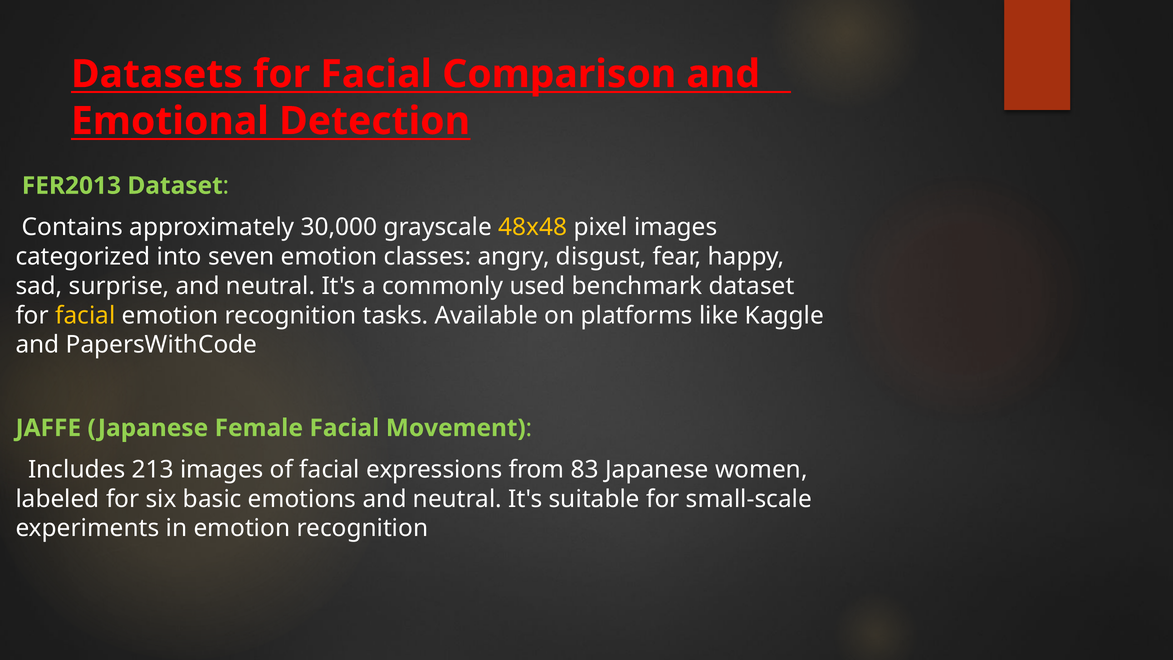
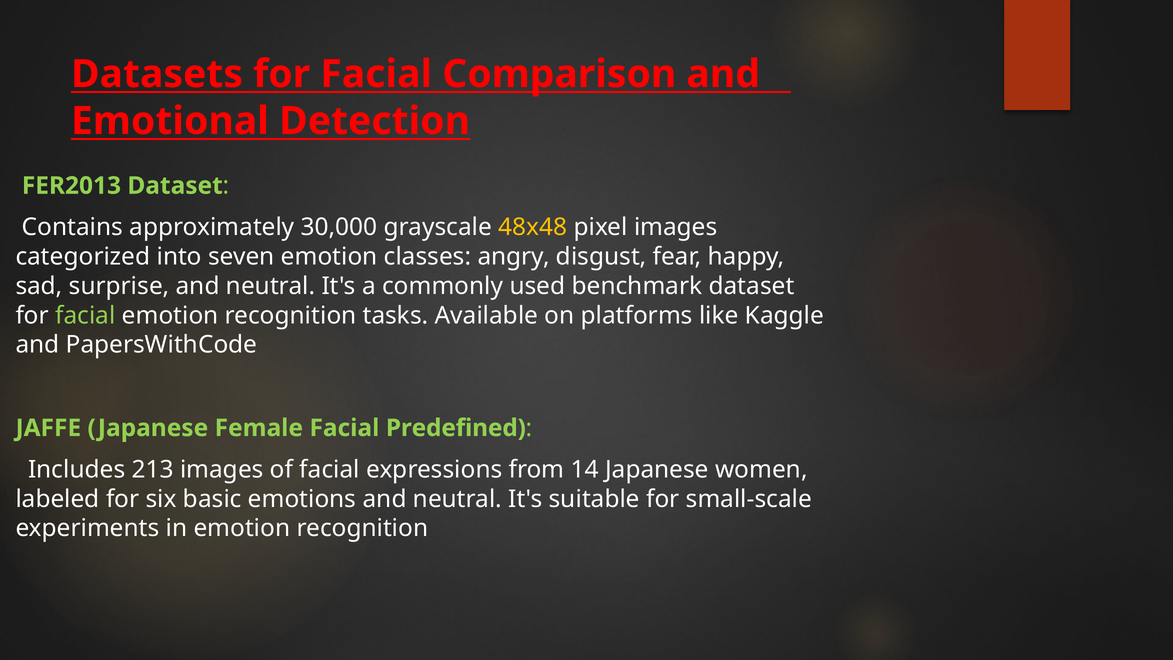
facial colour: yellow -> light green (85, 315)
Movement: Movement -> Predefined (456, 428)
83: 83 -> 14 (585, 470)
